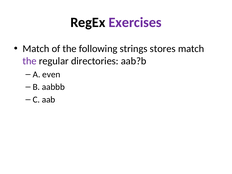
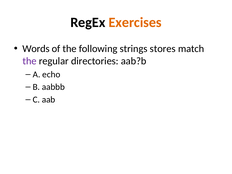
Exercises colour: purple -> orange (135, 22)
Match: Match -> Words (36, 49)
even: even -> echo (51, 74)
